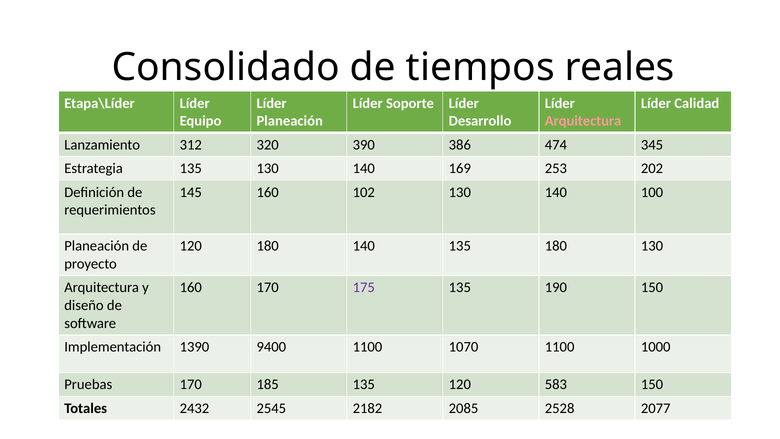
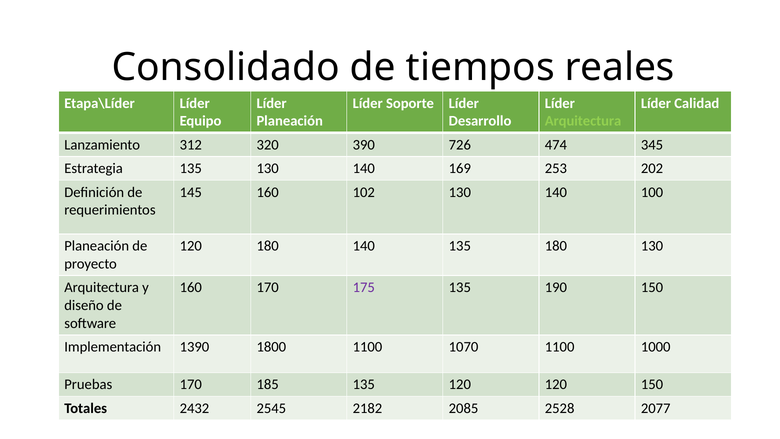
Arquitectura colour: pink -> light green (583, 121)
386: 386 -> 726 (460, 145)
9400: 9400 -> 1800 (271, 347)
120 583: 583 -> 120 (556, 384)
